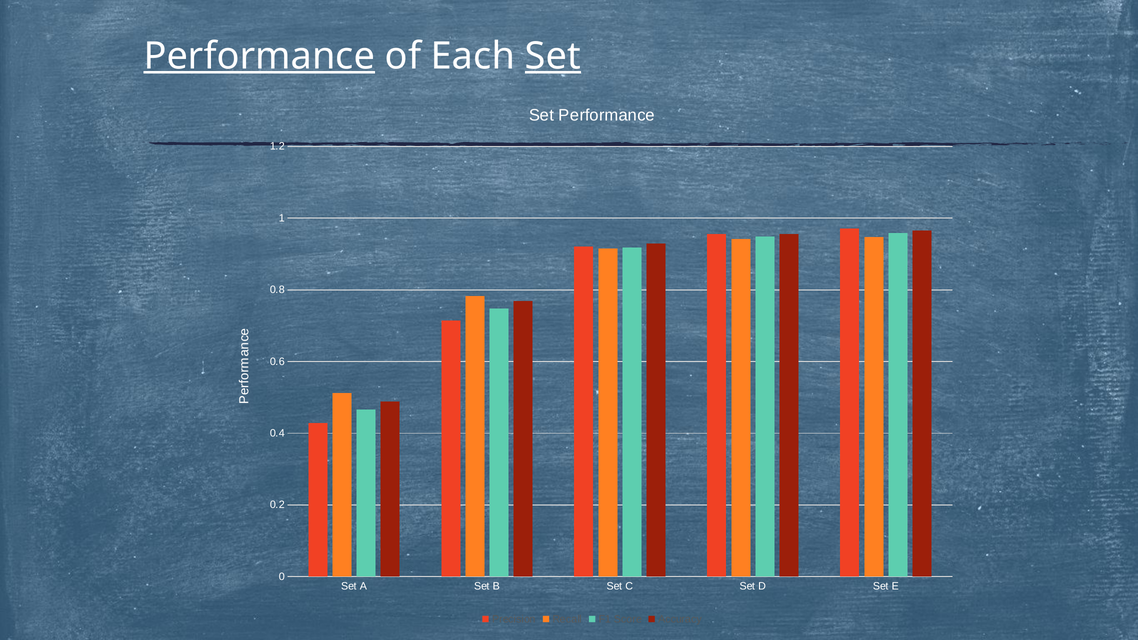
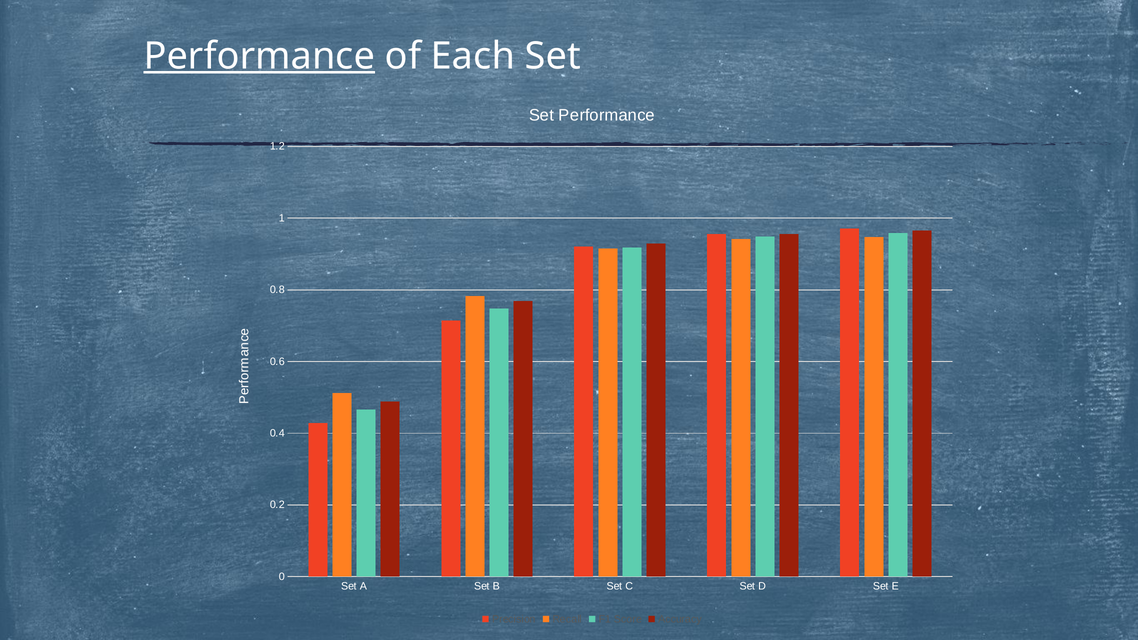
Set underline: present -> none (553, 56)
